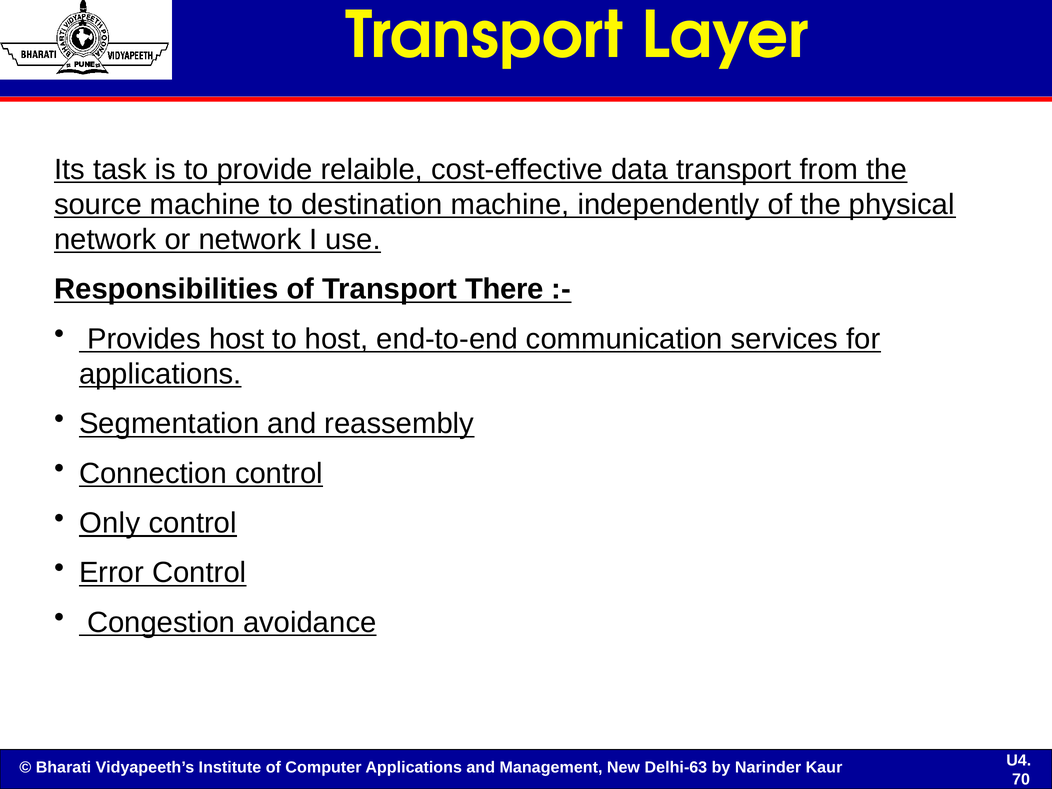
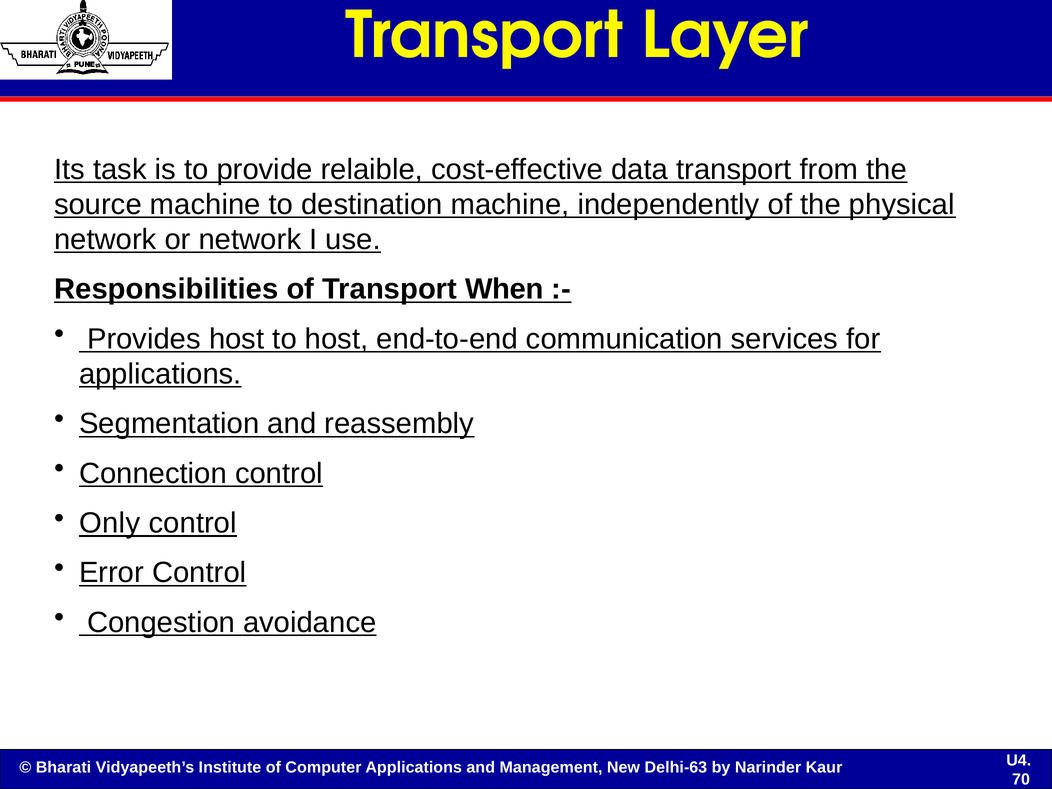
There: There -> When (504, 289)
